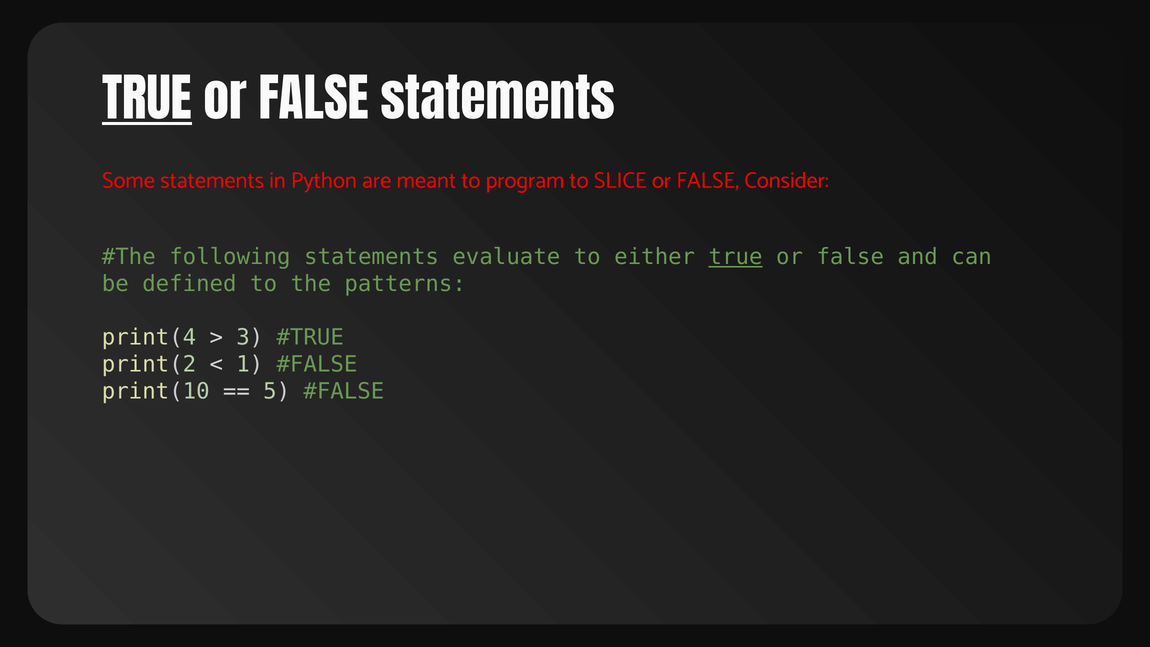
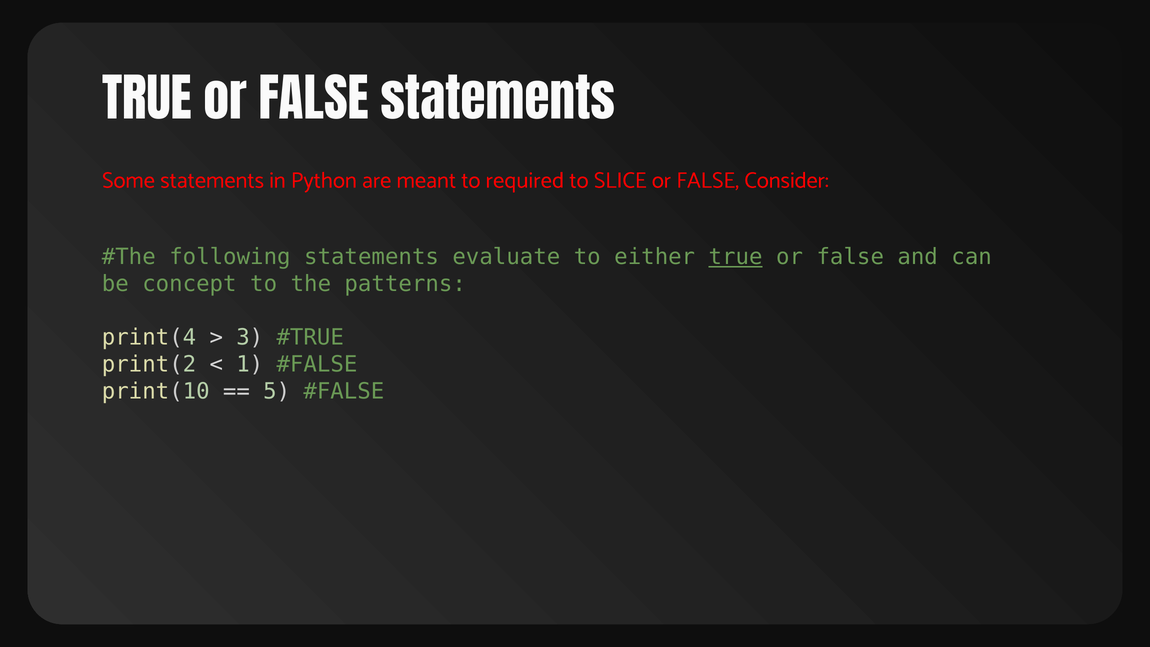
TRUE underline: present -> none (147, 102)
program: program -> required (525, 180)
defined: defined -> concept (189, 284)
